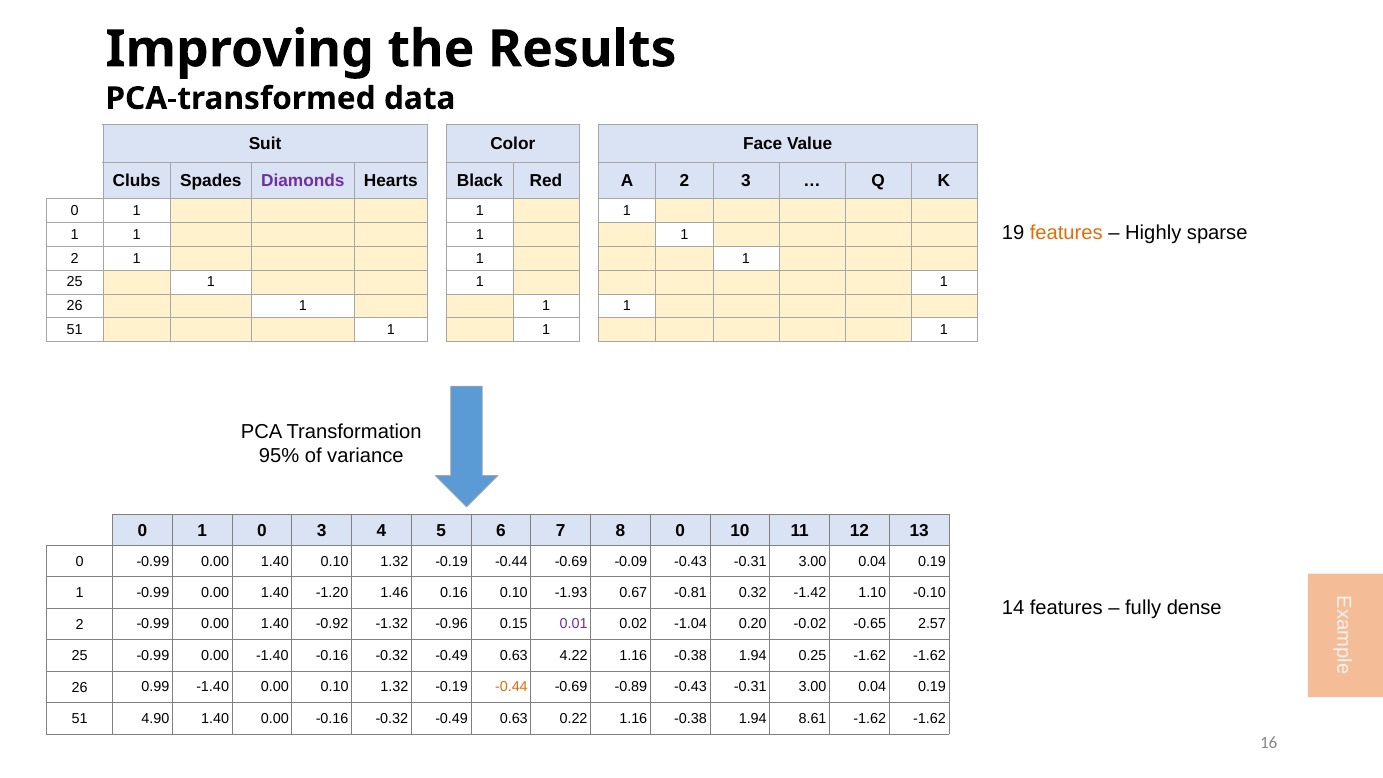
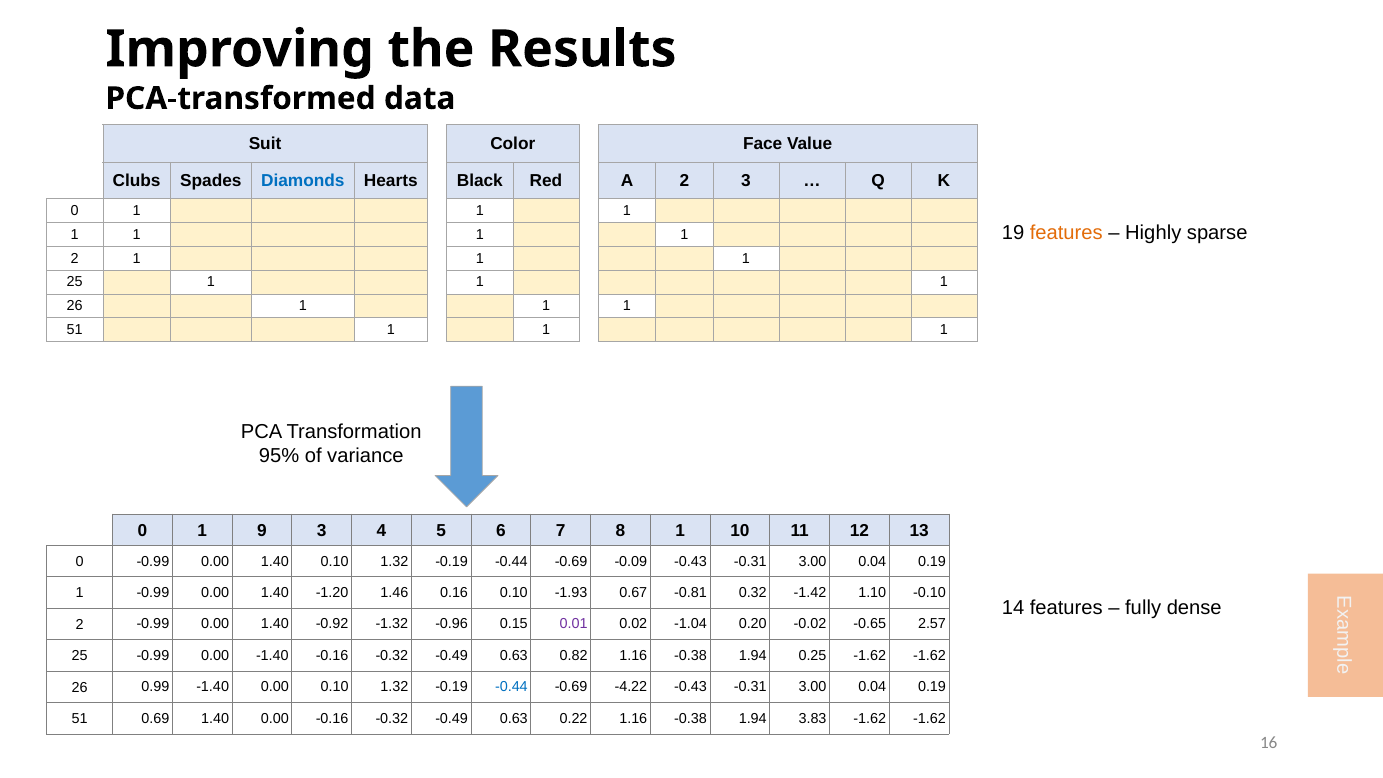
Diamonds colour: purple -> blue (303, 181)
0 1 0: 0 -> 9 (262, 530)
8 0: 0 -> 1 (680, 530)
4.22: 4.22 -> 0.82 (574, 656)
-0.44 colour: orange -> blue (511, 687)
-0.89: -0.89 -> -4.22 (631, 687)
4.90: 4.90 -> 0.69 (155, 718)
8.61: 8.61 -> 3.83 (813, 718)
